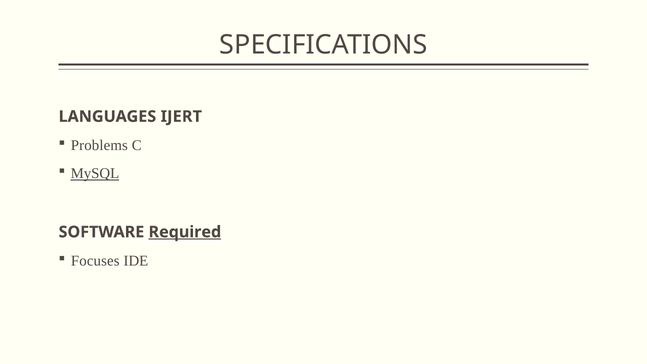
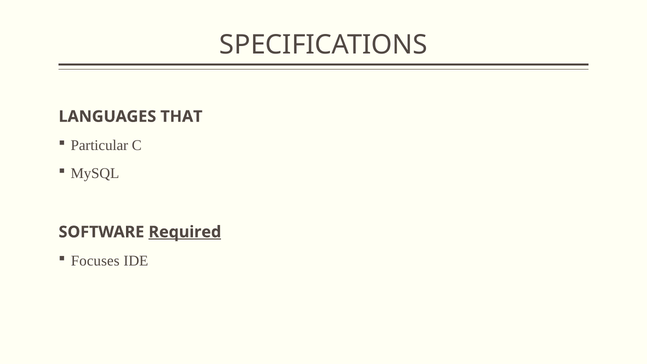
IJERT: IJERT -> THAT (181, 116)
Problems: Problems -> Particular (99, 145)
MySQL underline: present -> none (95, 173)
